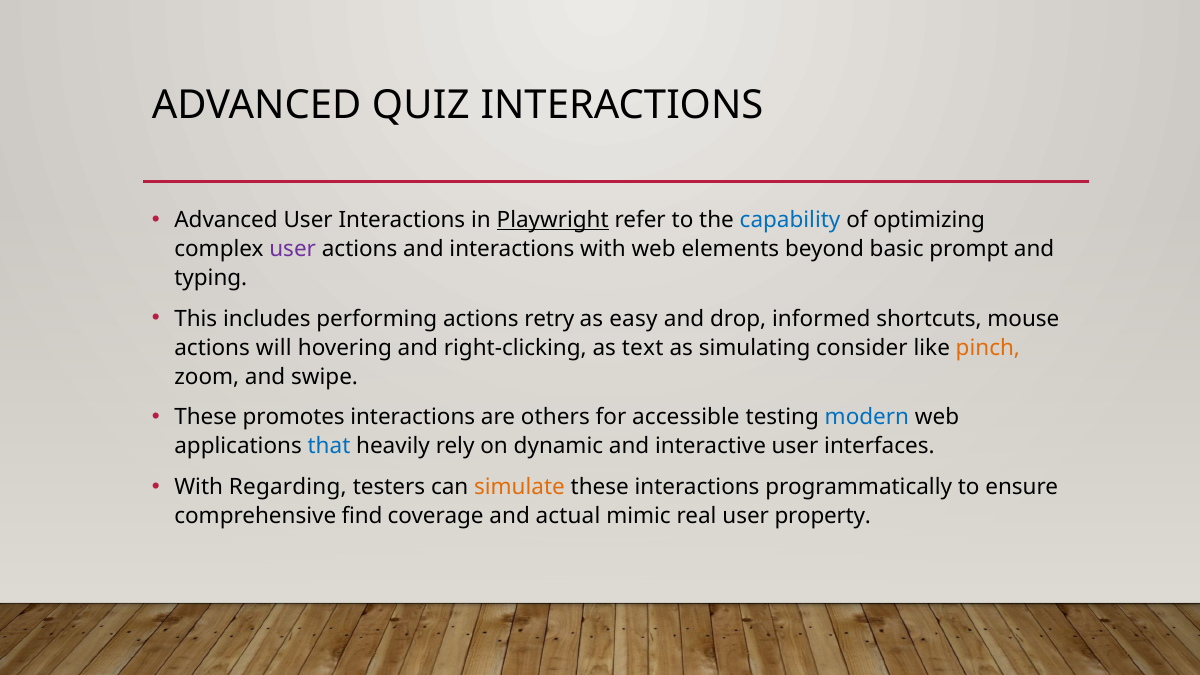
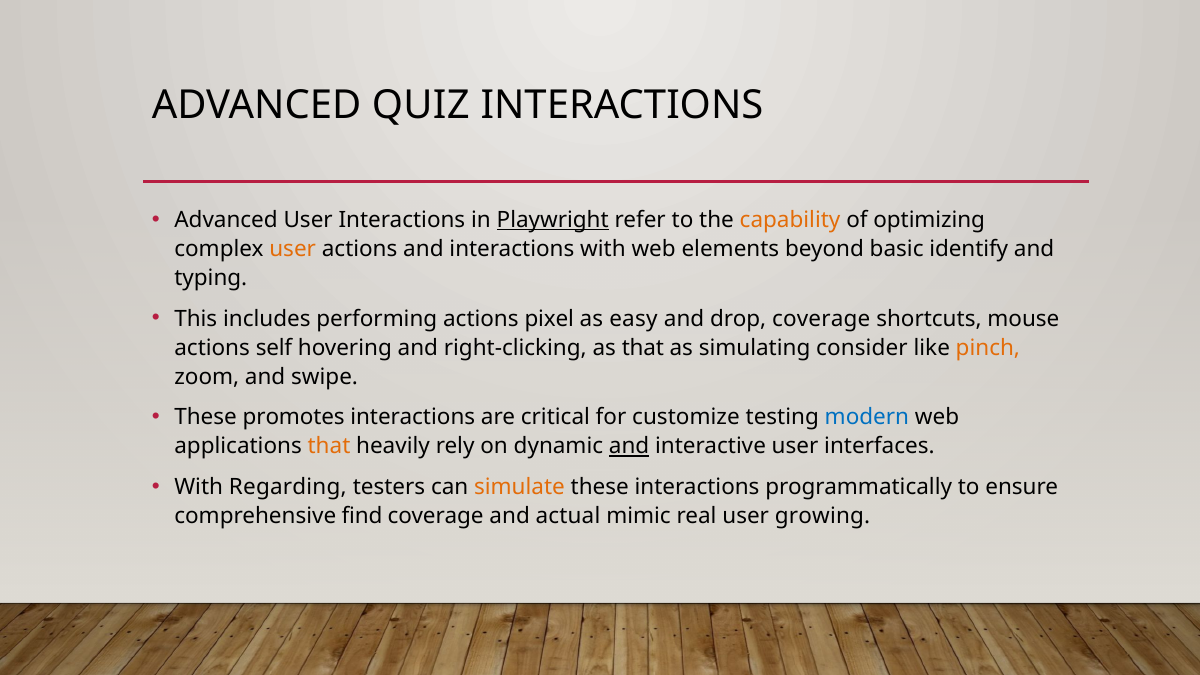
capability colour: blue -> orange (790, 220)
user colour: purple -> orange (293, 249)
prompt: prompt -> identify (969, 249)
retry: retry -> pixel (549, 319)
drop informed: informed -> coverage (821, 319)
will: will -> self (274, 348)
as text: text -> that (643, 348)
others: others -> critical (555, 417)
accessible: accessible -> customize (686, 417)
that colour: blue -> orange (329, 446)
and underline: none -> present (629, 446)
property: property -> growing (823, 516)
